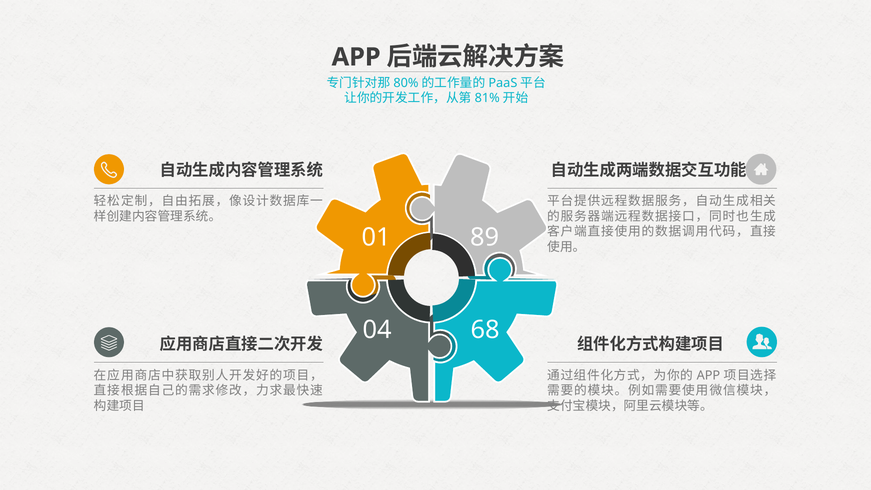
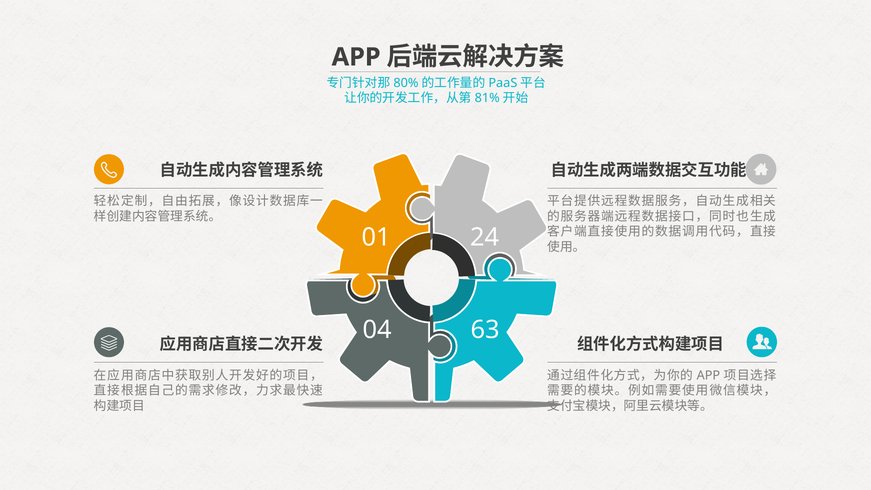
89: 89 -> 24 (485, 237)
68: 68 -> 63 (485, 330)
